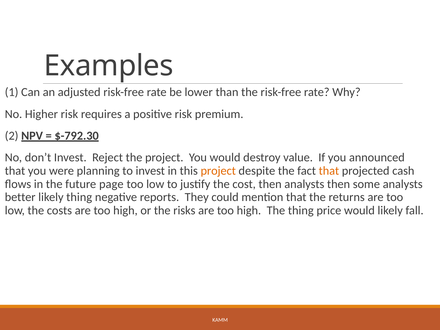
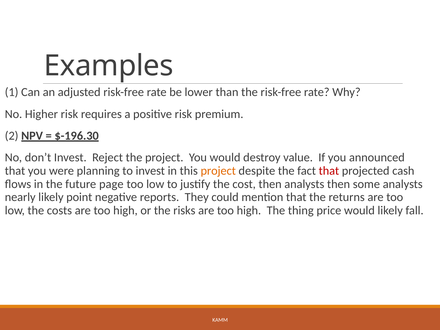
$-792.30: $-792.30 -> $-196.30 (77, 136)
that colour: orange -> red (329, 171)
better: better -> nearly (20, 197)
likely thing: thing -> point (79, 197)
